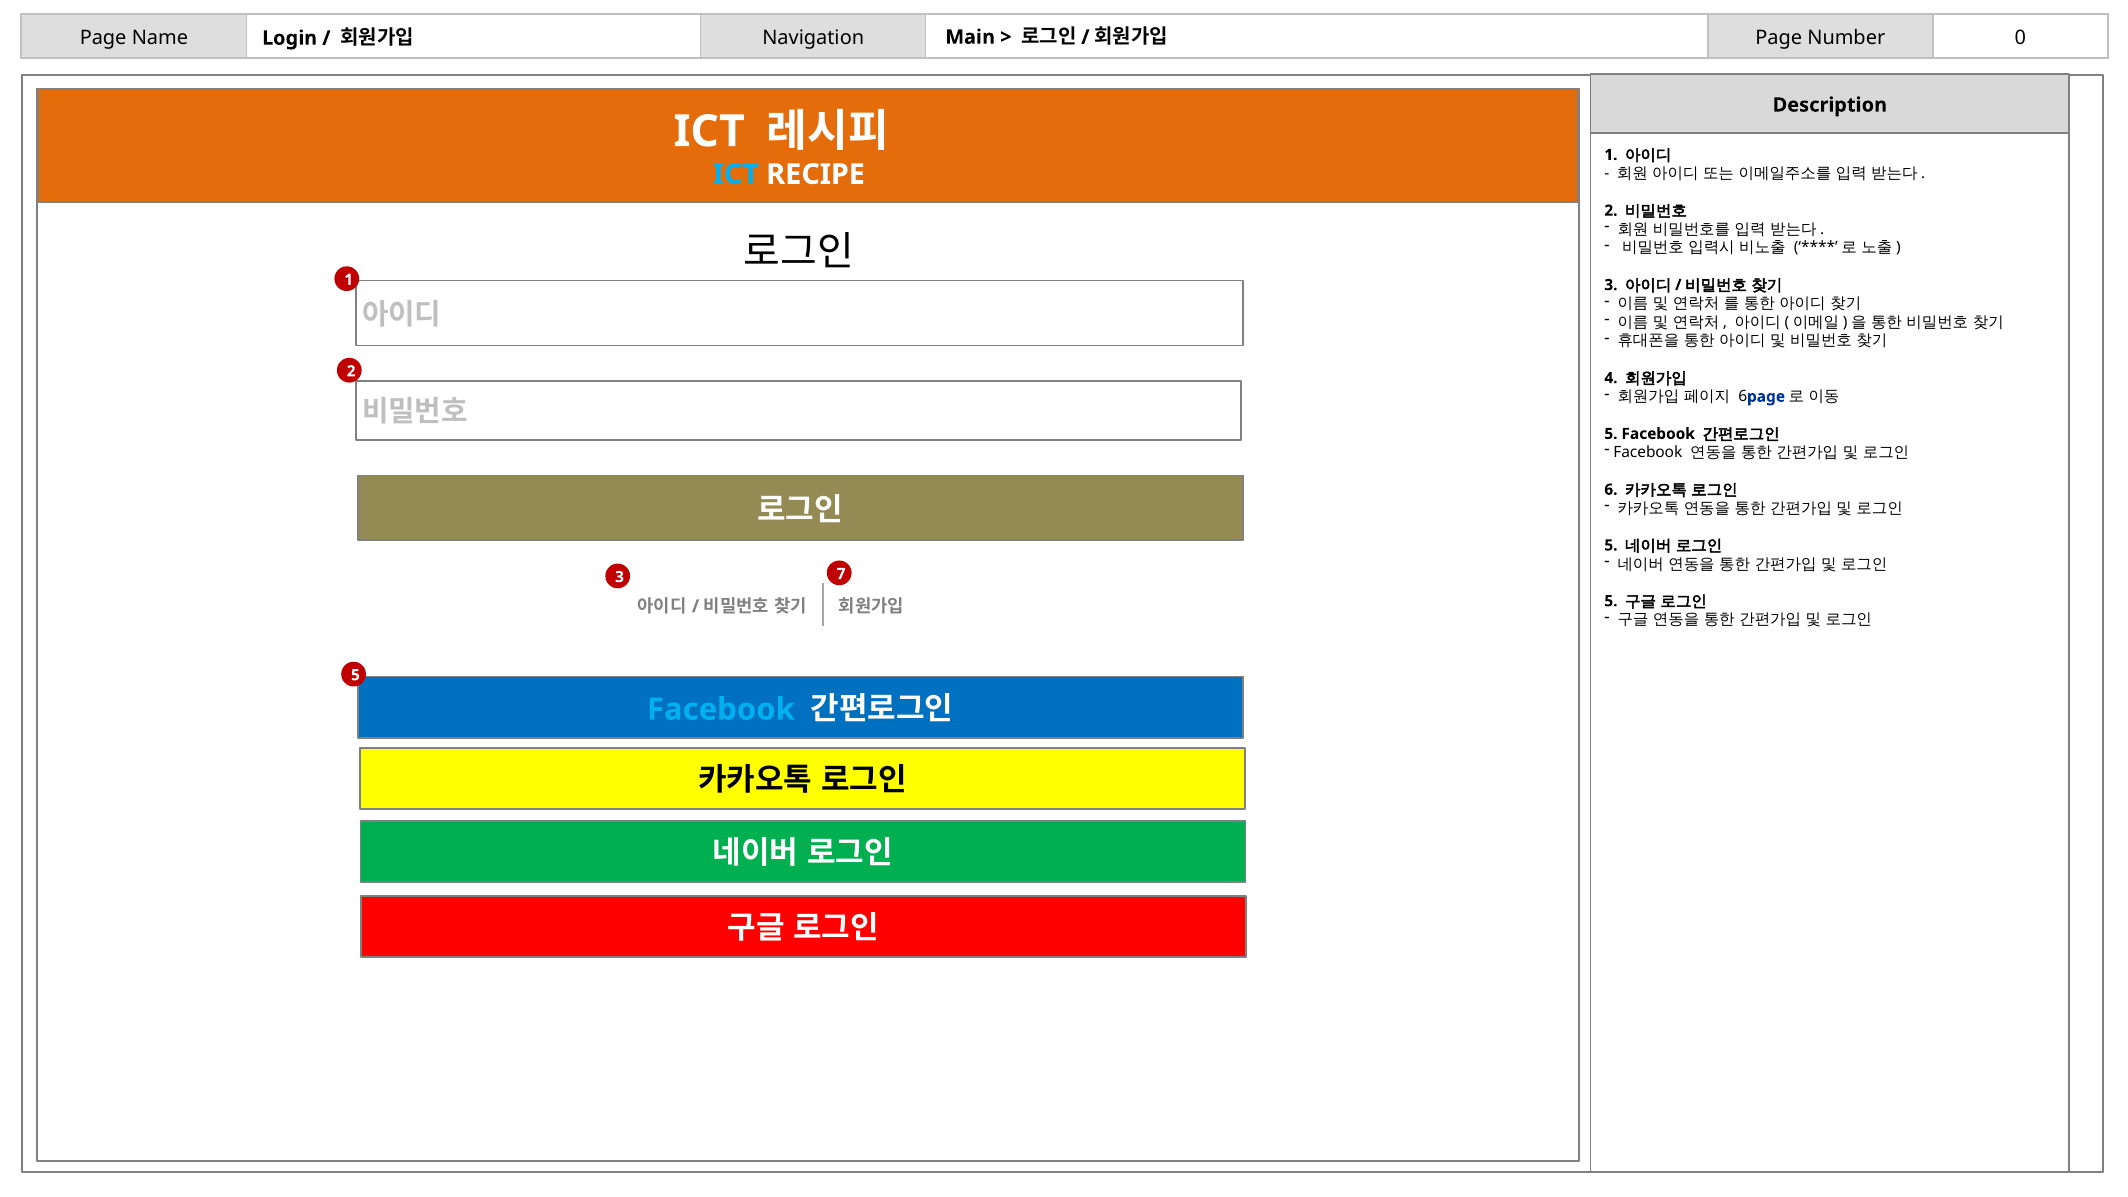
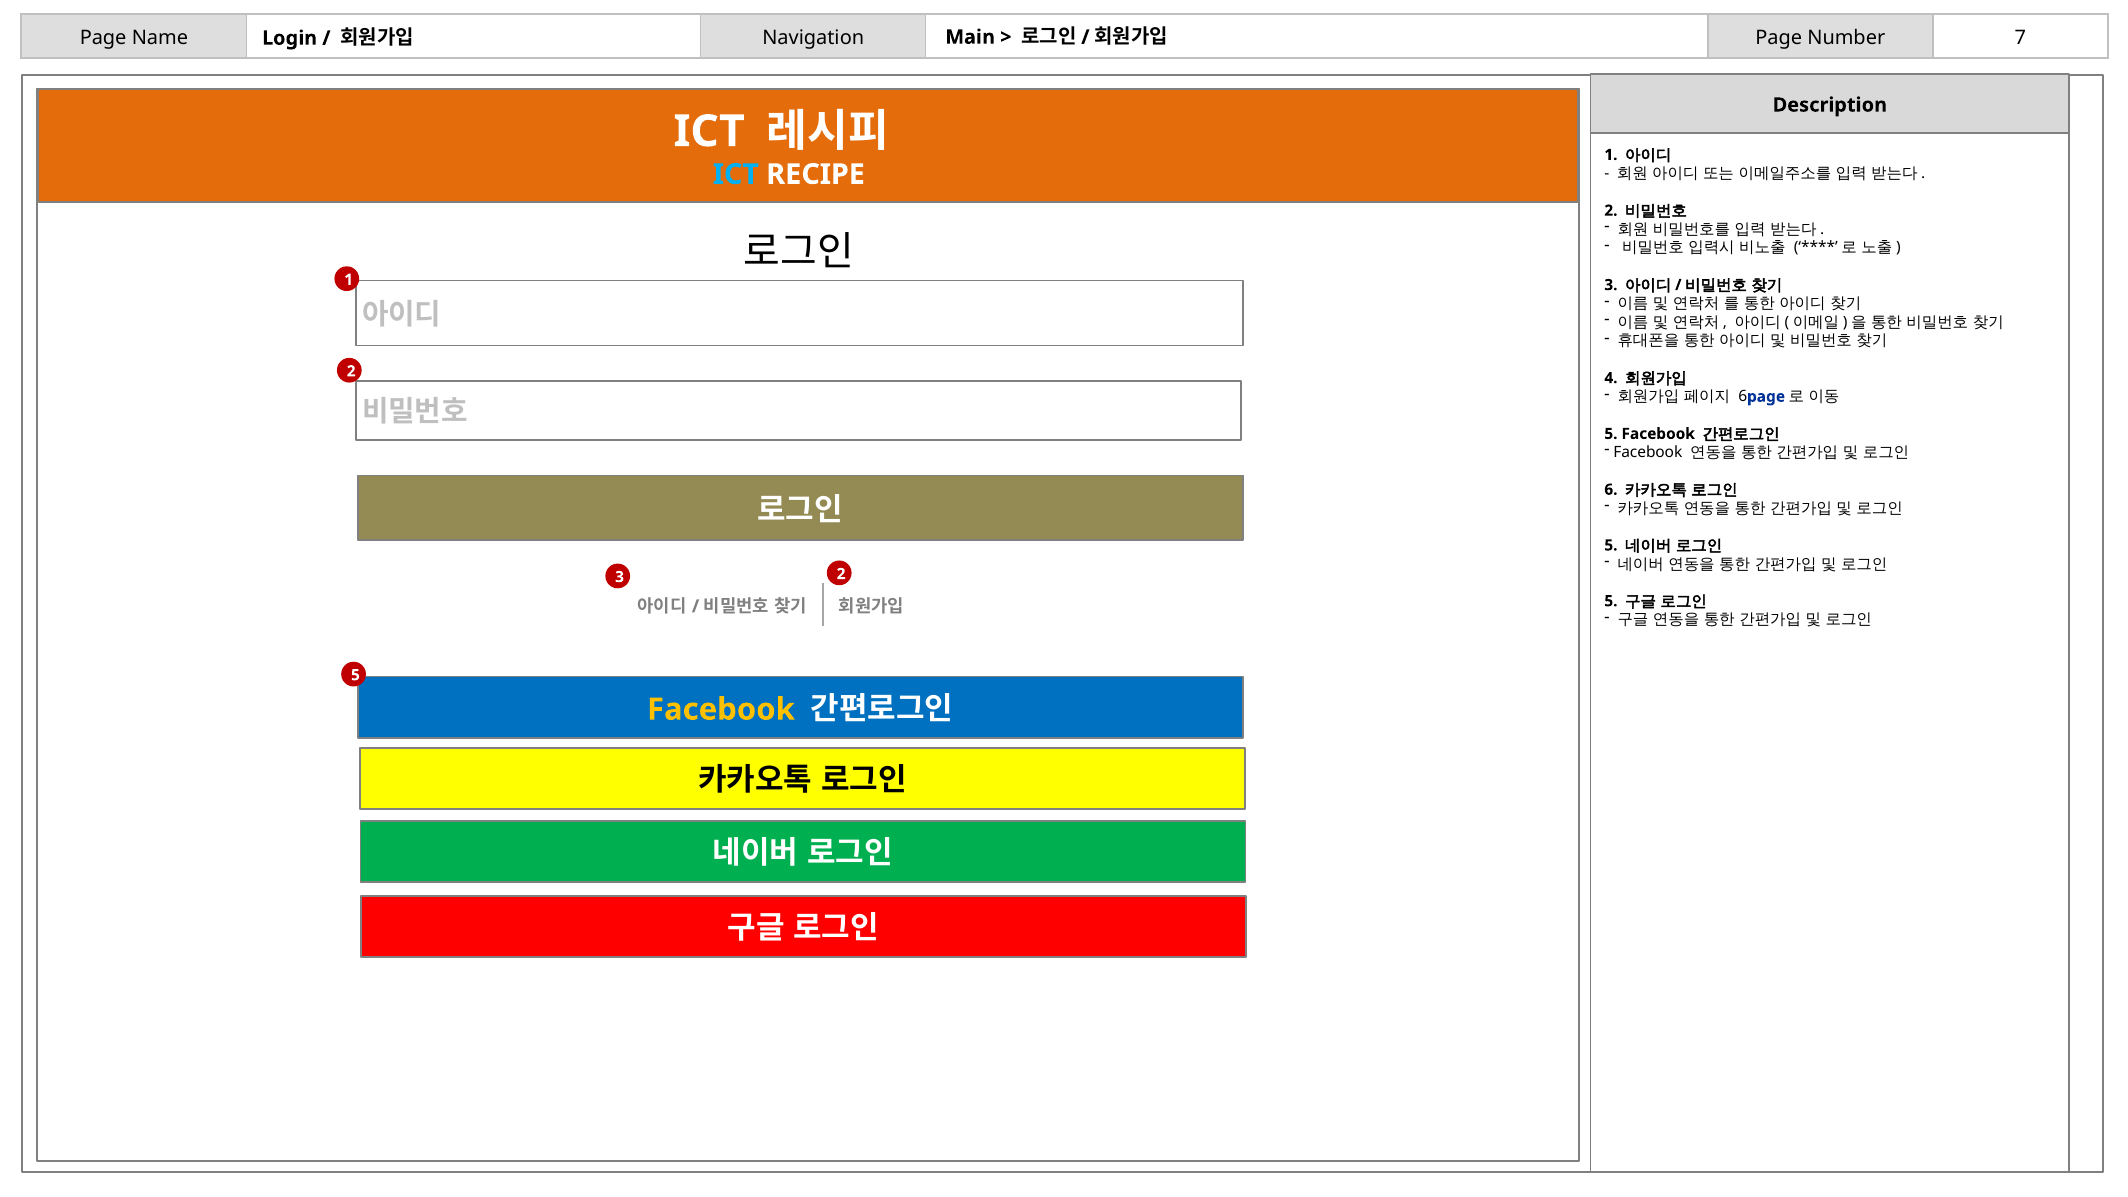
0: 0 -> 7 (2020, 38)
3 7: 7 -> 2 (841, 574)
Facebook colour: light blue -> yellow (721, 709)
